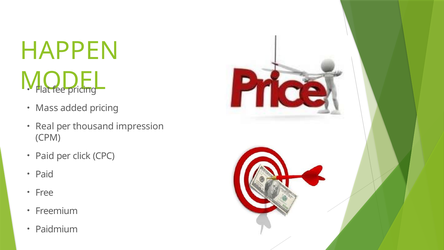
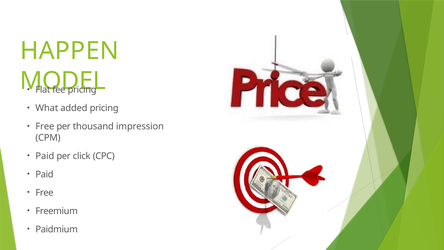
Mass: Mass -> What (47, 108)
Real: Real -> Free (45, 126)
